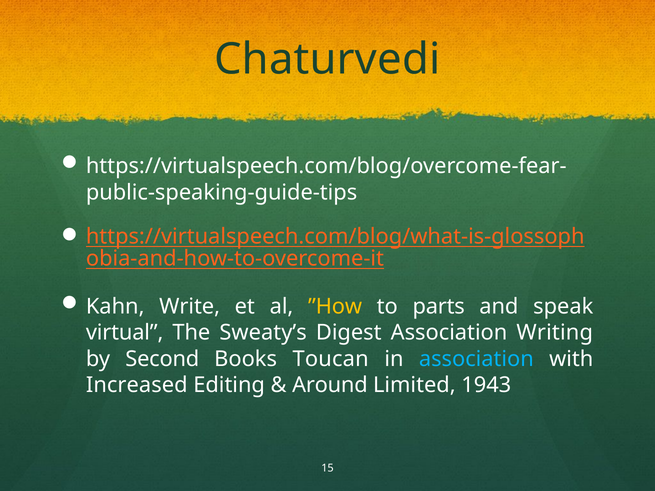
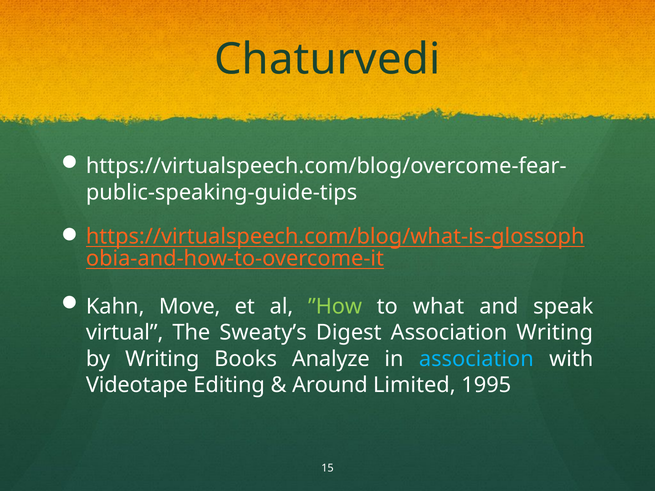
Write: Write -> Move (190, 307)
”How colour: yellow -> light green (335, 307)
parts: parts -> what (438, 307)
by Second: Second -> Writing (162, 359)
Toucan: Toucan -> Analyze (331, 359)
Increased: Increased -> Videotape (137, 385)
1943: 1943 -> 1995 (486, 385)
